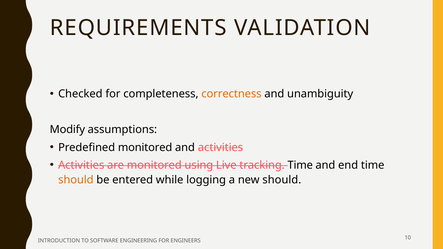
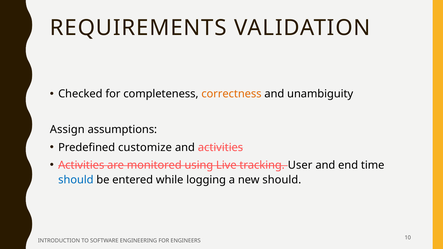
Modify: Modify -> Assign (67, 130)
Predefined monitored: monitored -> customize (145, 148)
tracking Time: Time -> User (300, 165)
should colour: orange -> blue (76, 180)
